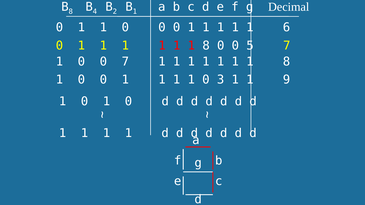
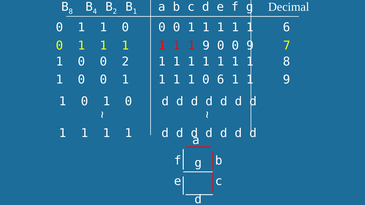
8: 8 -> 9 (206, 46)
0 5: 5 -> 9 (250, 46)
0 7: 7 -> 2 (125, 62)
0 3: 3 -> 6 (221, 80)
